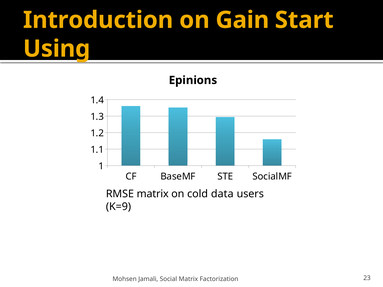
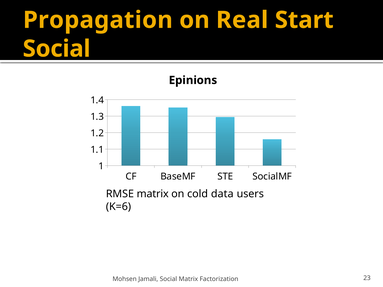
Introduction: Introduction -> Propagation (98, 20)
Gain: Gain -> Real (242, 20)
Using: Using -> Social (57, 49)
K=9: K=9 -> K=6 (118, 207)
